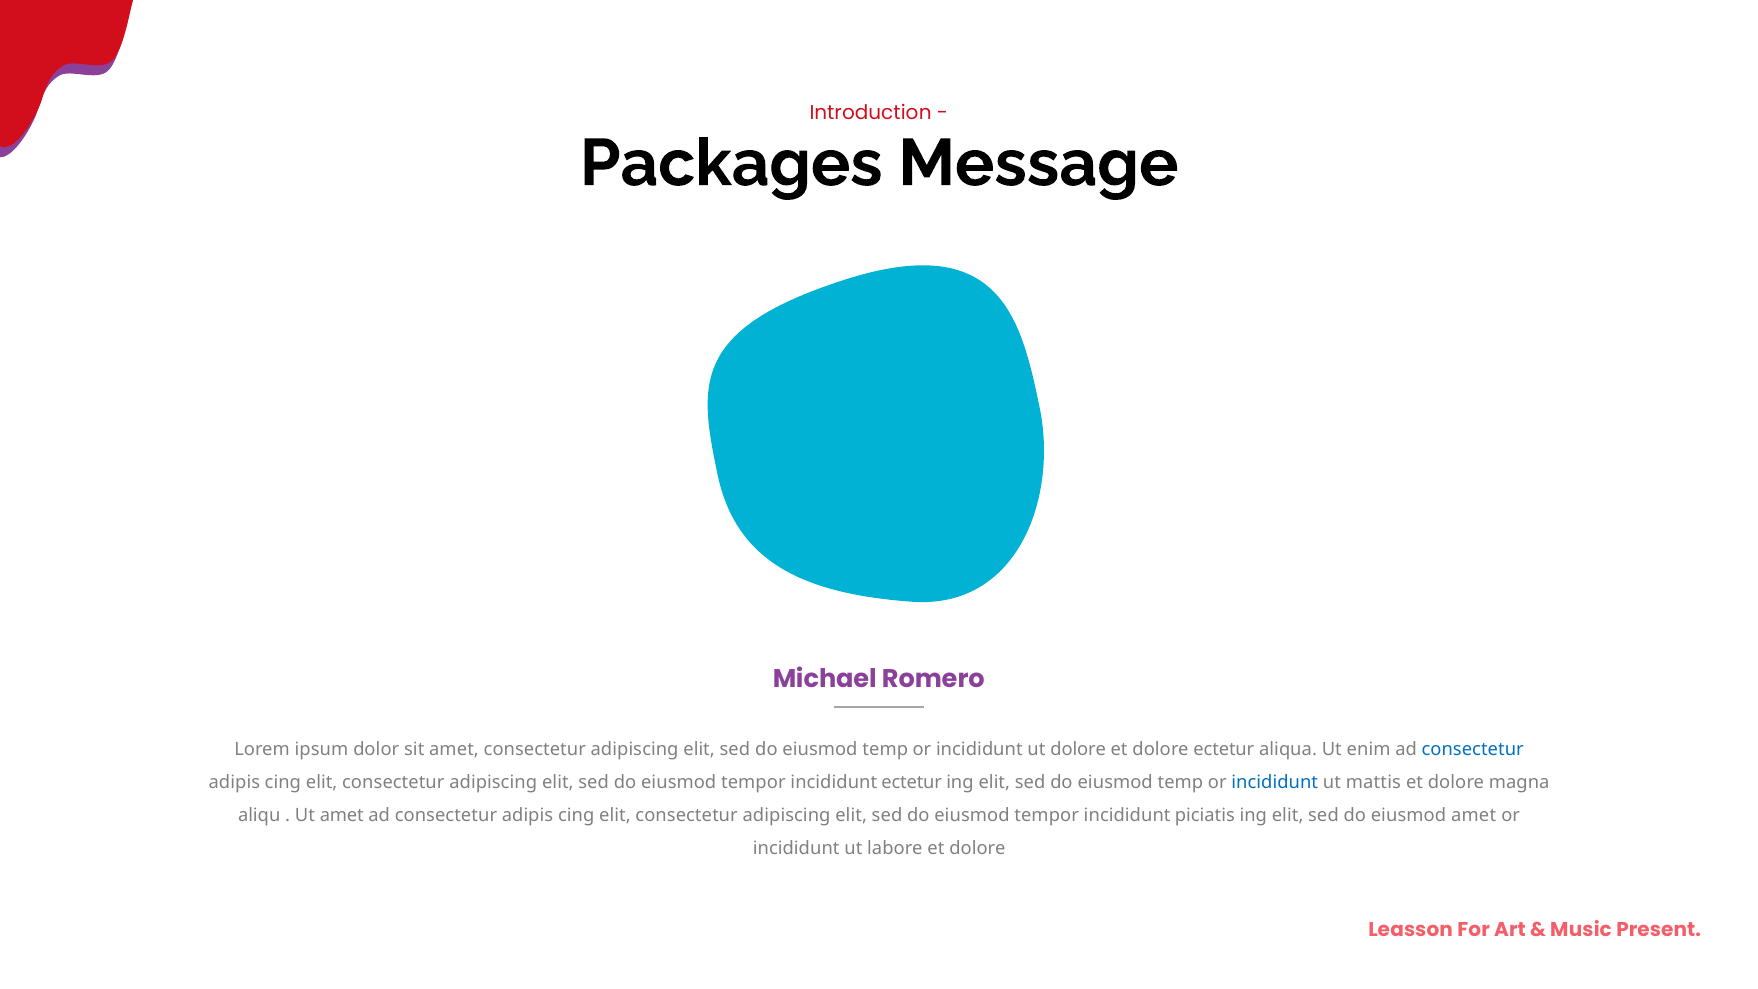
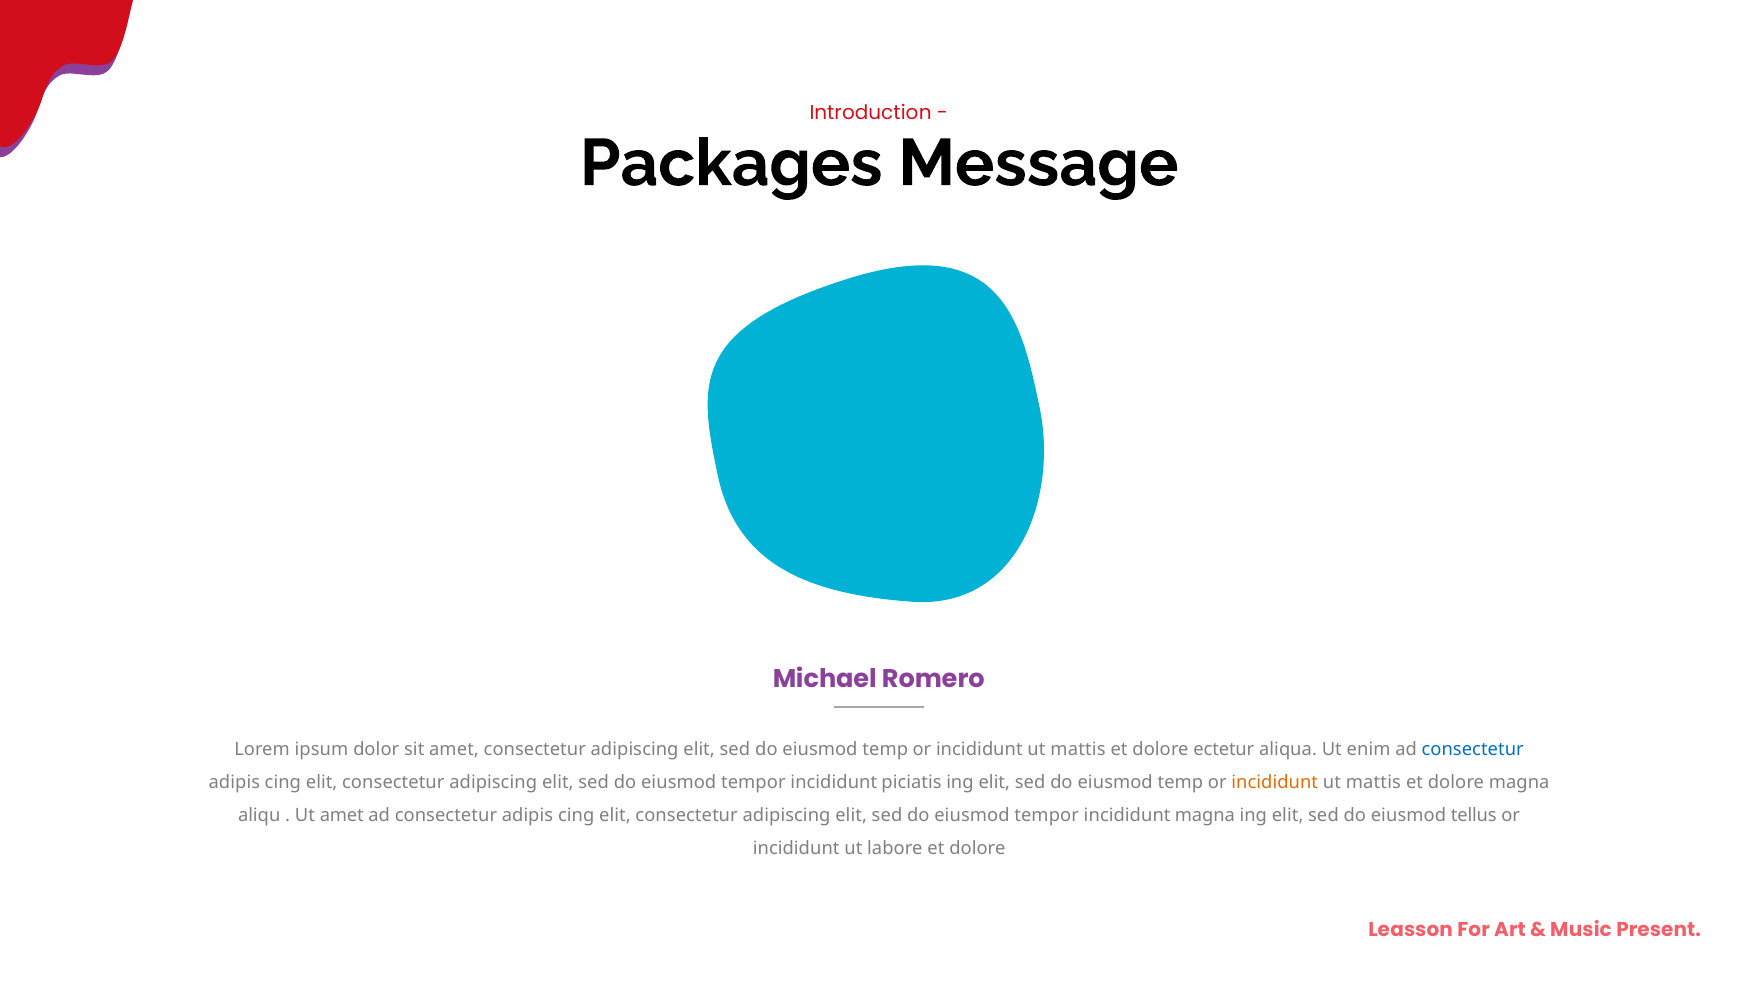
dolore: dolore -> mattis (1078, 749)
incididunt ectetur: ectetur -> piciatis (912, 782)
incididunt colour: blue -> orange (1275, 782)
incididunt piciatis: piciatis -> magna (1205, 815)
eiusmod amet: amet -> tellus (1474, 815)
